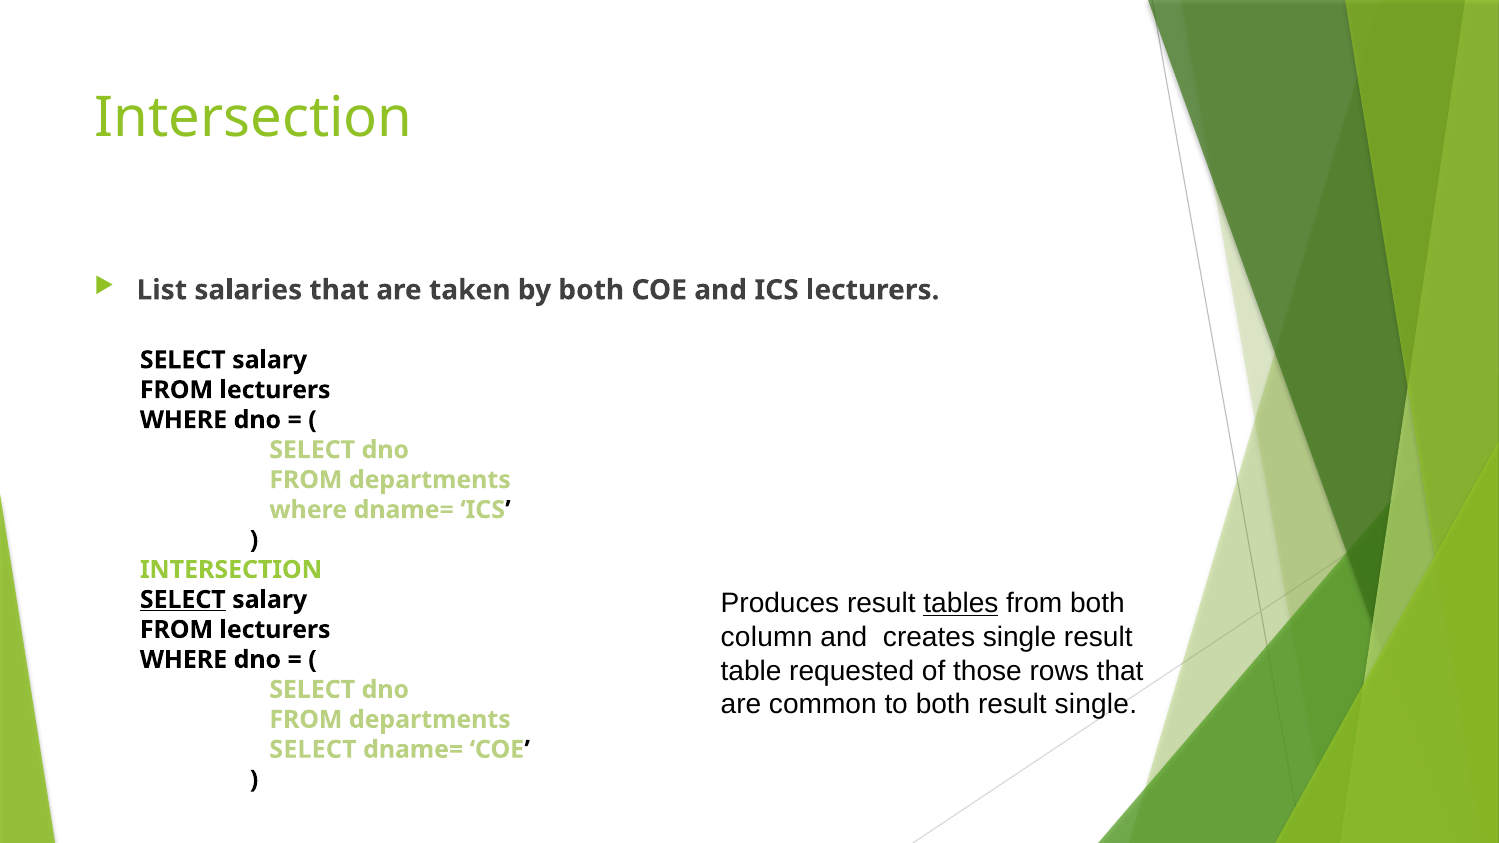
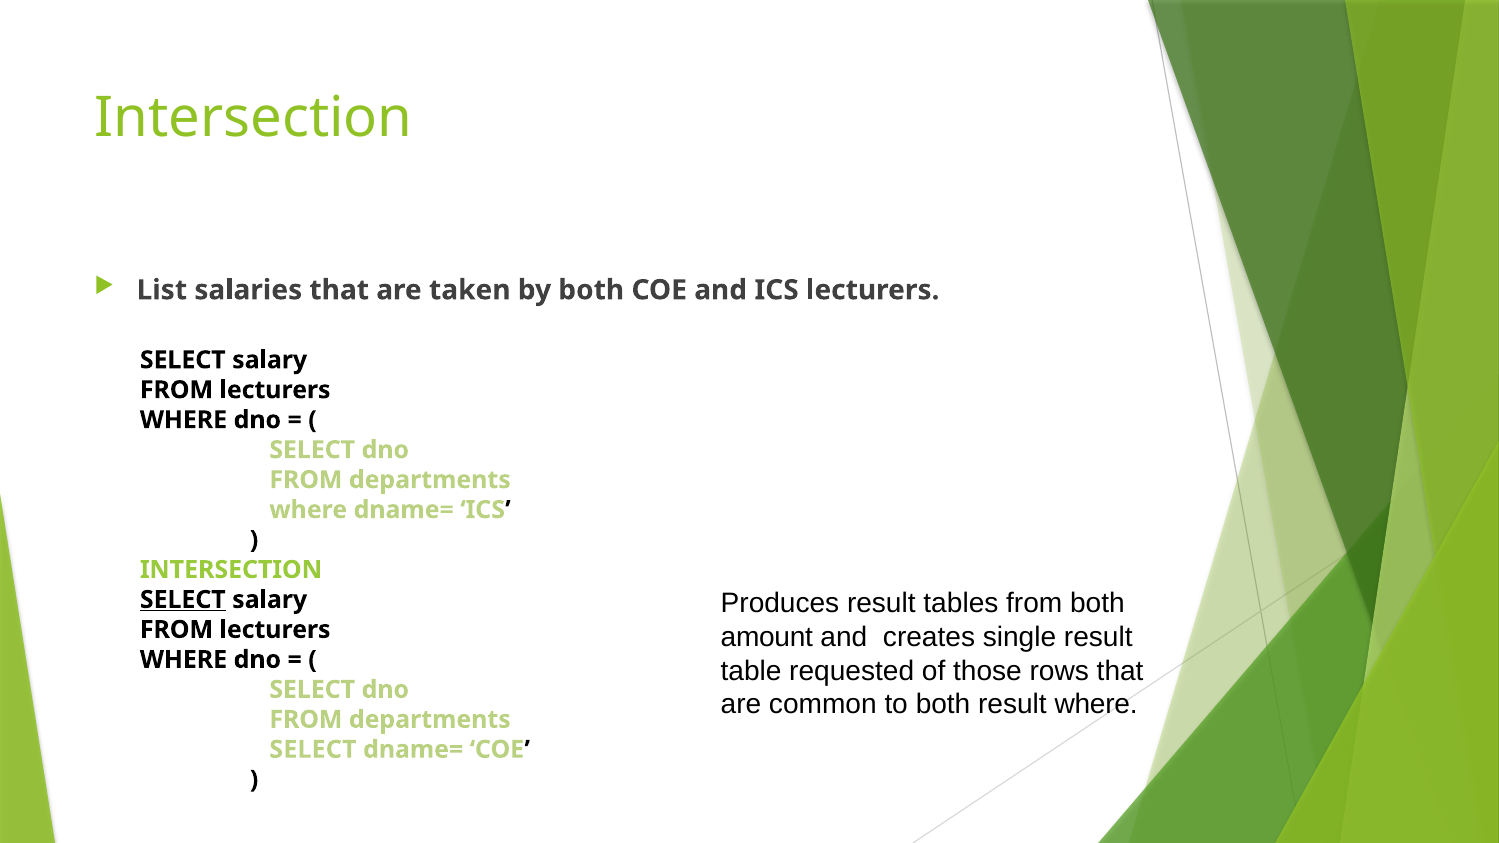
tables underline: present -> none (961, 603)
column: column -> amount (767, 637)
result single: single -> where (1096, 705)
